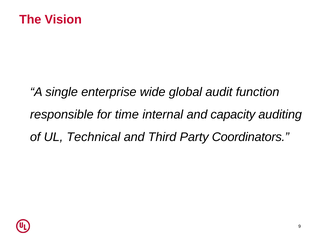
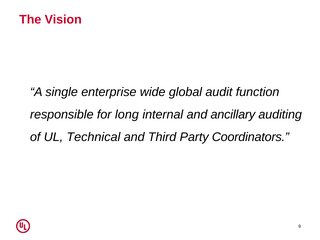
time: time -> long (127, 114)
capacity: capacity -> ancillary (233, 114)
